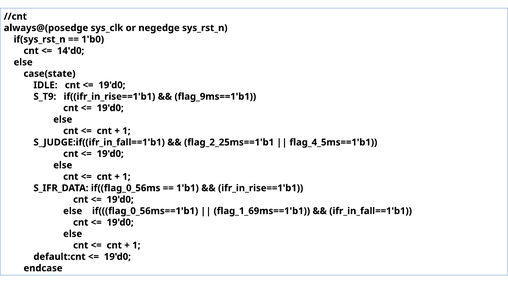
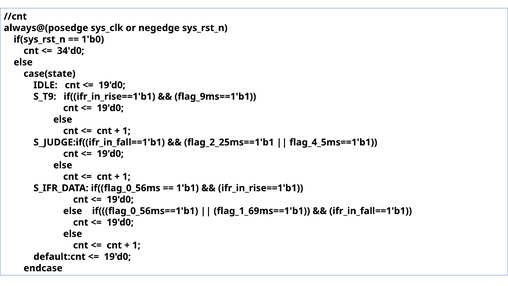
14'd0: 14'd0 -> 34'd0 (71, 51)
